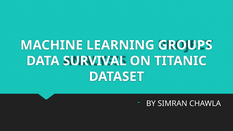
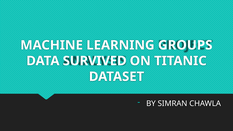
SURVIVAL: SURVIVAL -> SURVIVED (95, 61)
